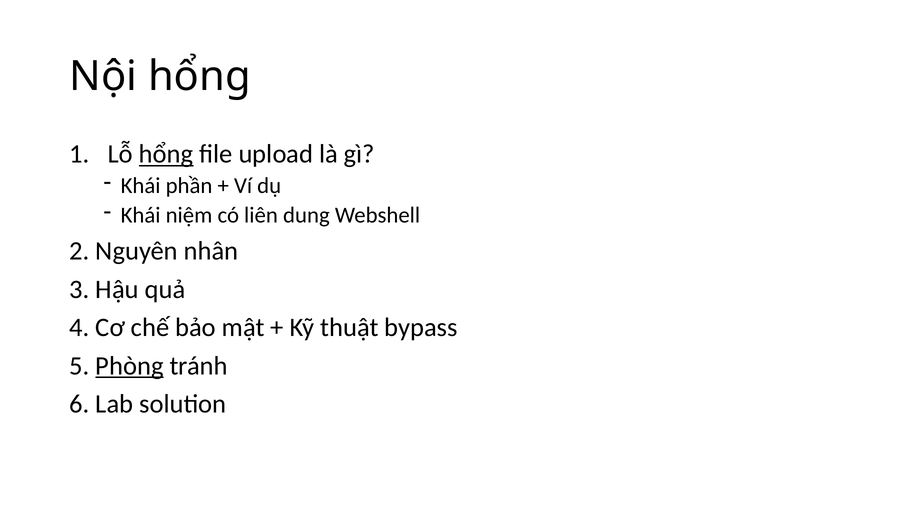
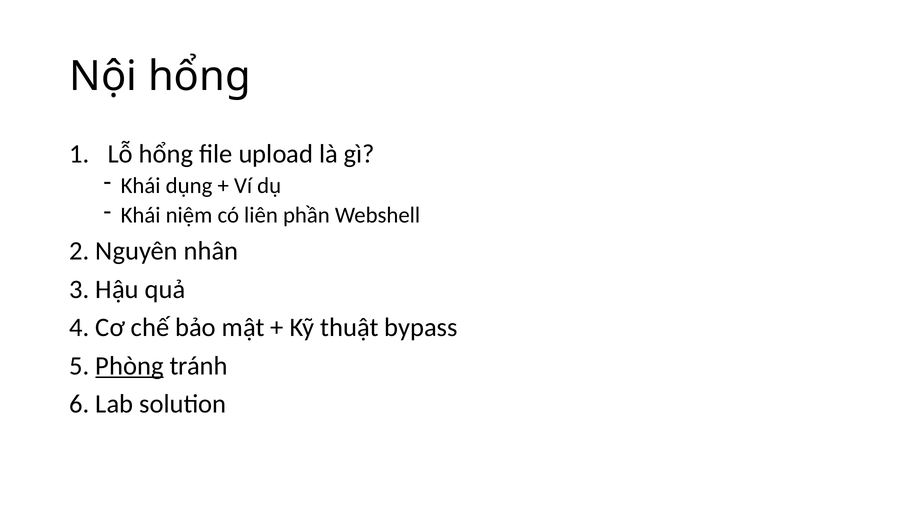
hổng underline: present -> none (166, 154)
phần: phần -> dụng (189, 185)
dung: dung -> phần (306, 215)
